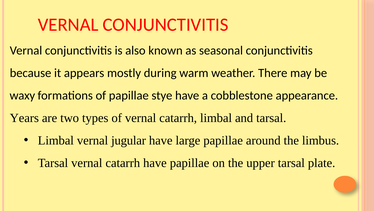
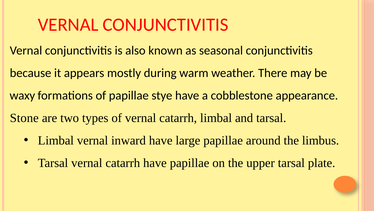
Years: Years -> Stone (24, 118)
jugular: jugular -> inward (129, 140)
